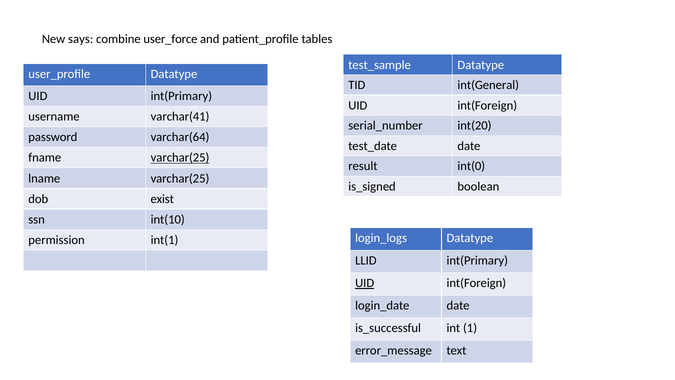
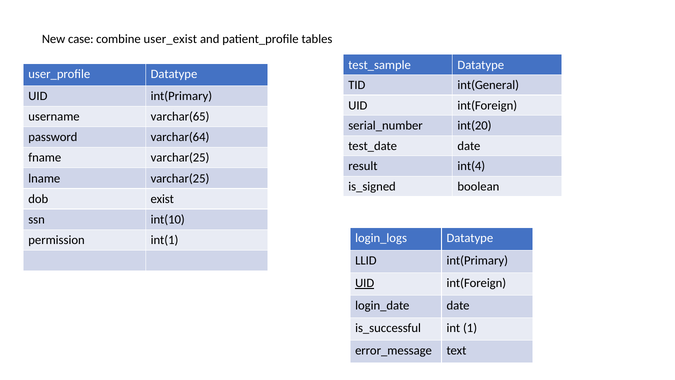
says: says -> case (81, 39)
user_force: user_force -> user_exist (170, 39)
varchar(41: varchar(41 -> varchar(65 (180, 117)
varchar(25 underline: present -> none (180, 158)
int(0: int(0 -> int(4 (471, 166)
